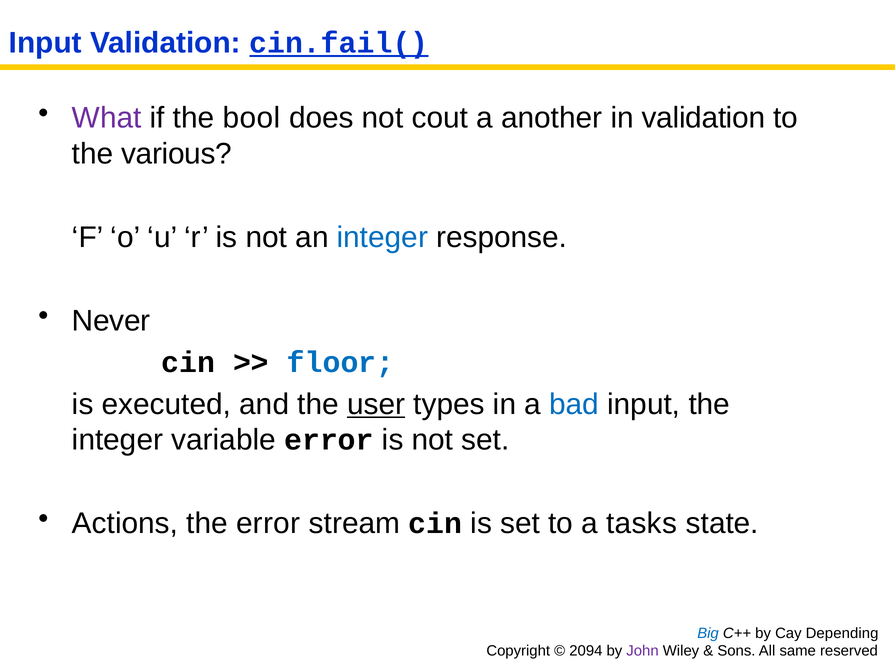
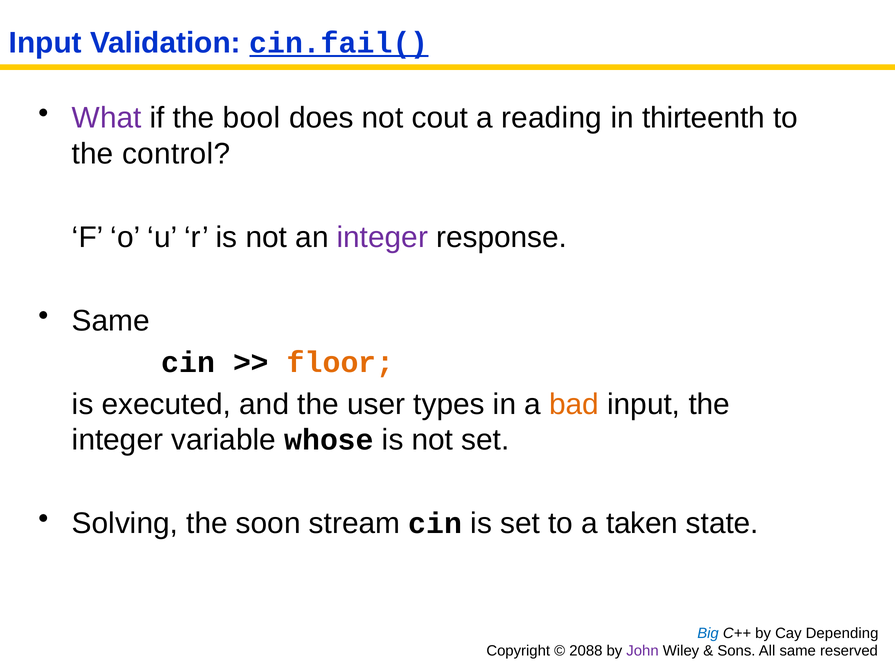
another: another -> reading (552, 118)
in validation: validation -> thirteenth (703, 118)
various: various -> control (176, 154)
integer colour: blue -> purple (382, 237)
Never: Never -> Same (111, 321)
floor colour: blue -> orange (341, 363)
user underline: present -> none (376, 404)
bad colour: blue -> orange (574, 404)
variable error: error -> whose (329, 440)
Actions: Actions -> Solving (125, 524)
the error: error -> soon (268, 524)
tasks: tasks -> taken (642, 524)
2094: 2094 -> 2088 (586, 651)
